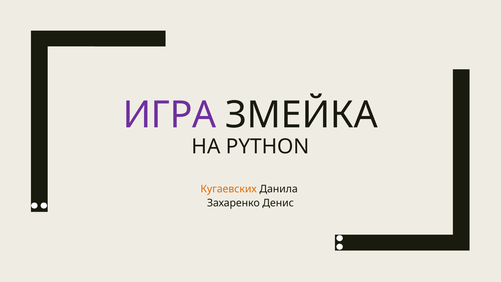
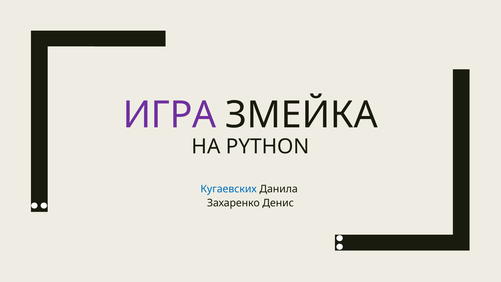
Кугаевских colour: orange -> blue (229, 189)
